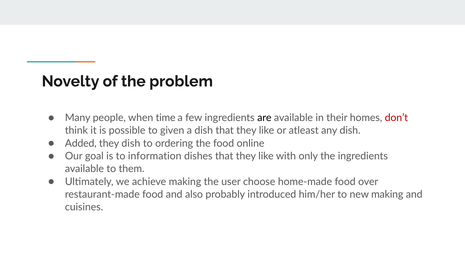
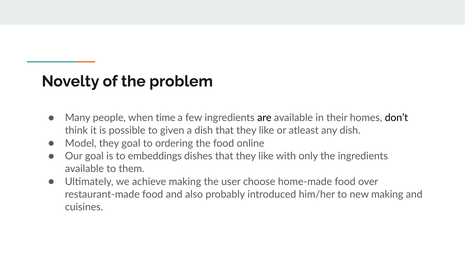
don’t colour: red -> black (396, 118)
Added: Added -> Model (81, 143)
they dish: dish -> goal (131, 143)
information: information -> embeddings (155, 156)
